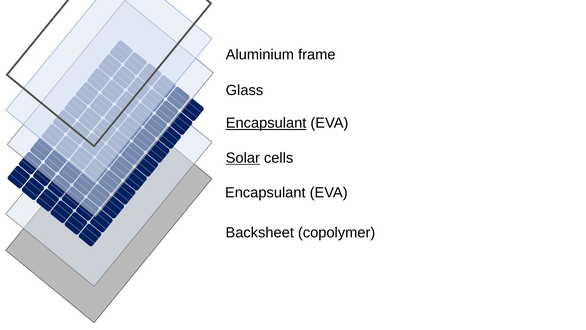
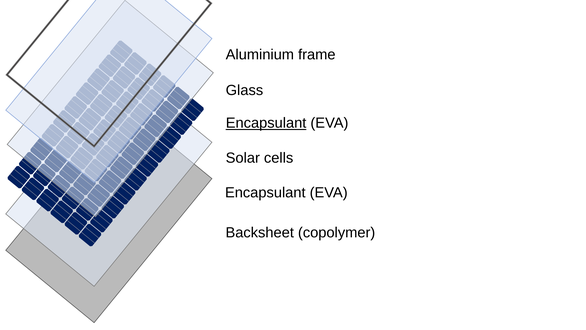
Solar underline: present -> none (243, 158)
